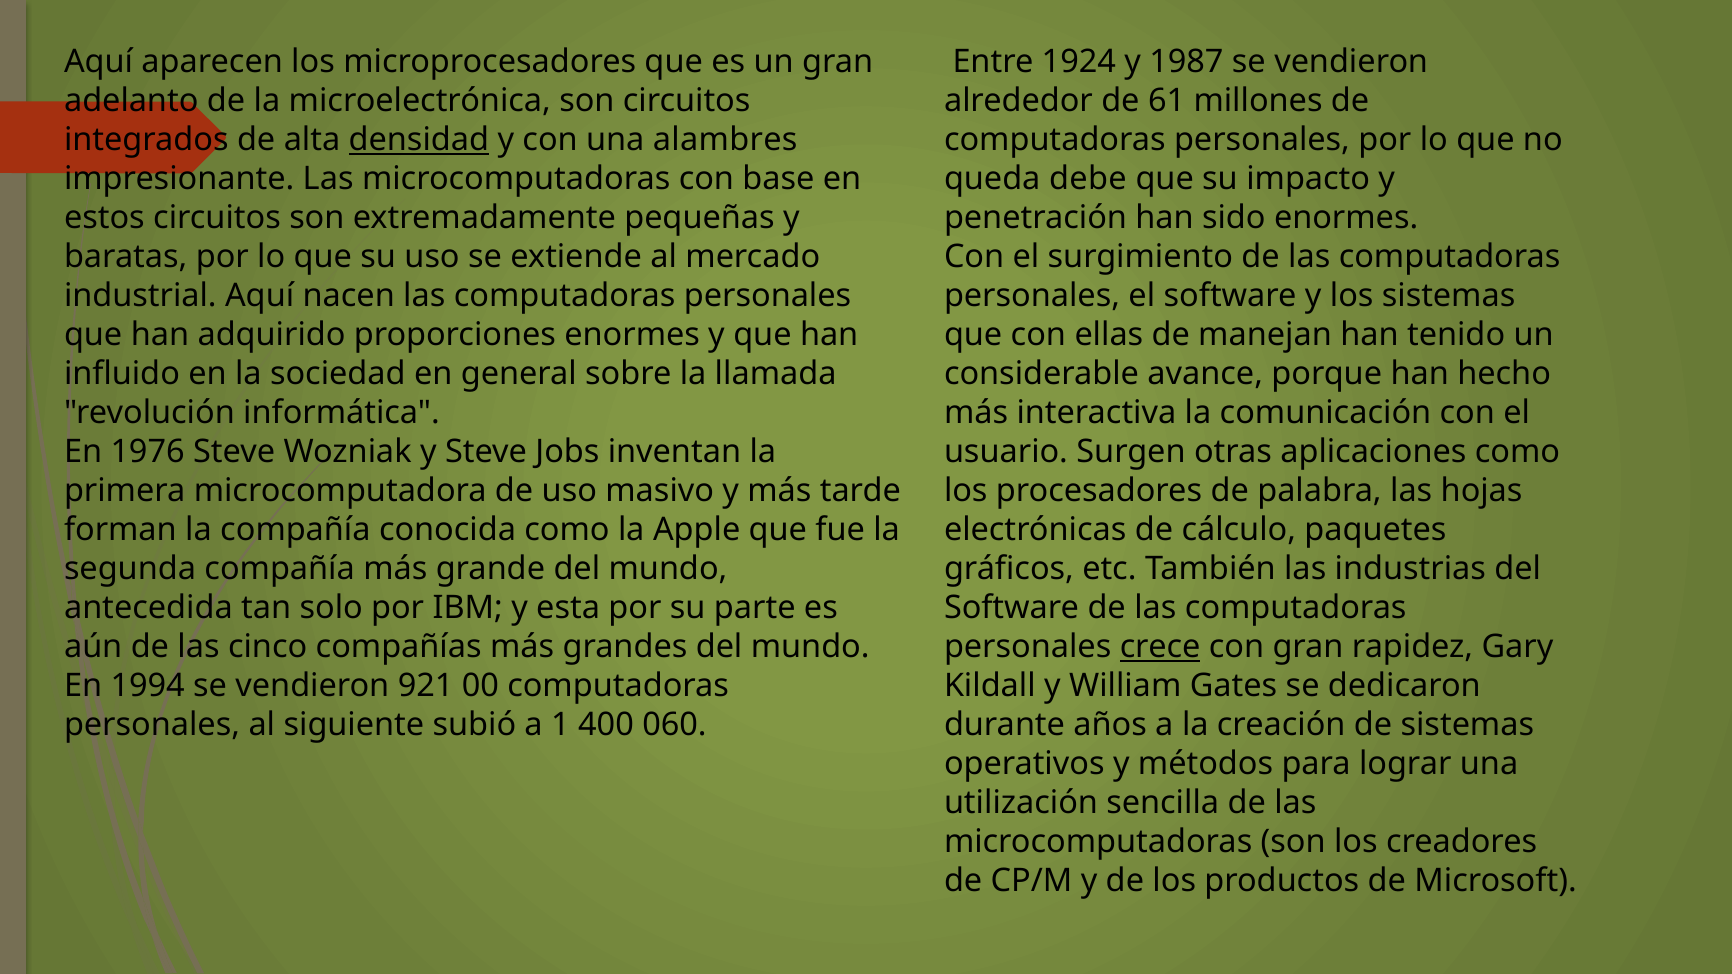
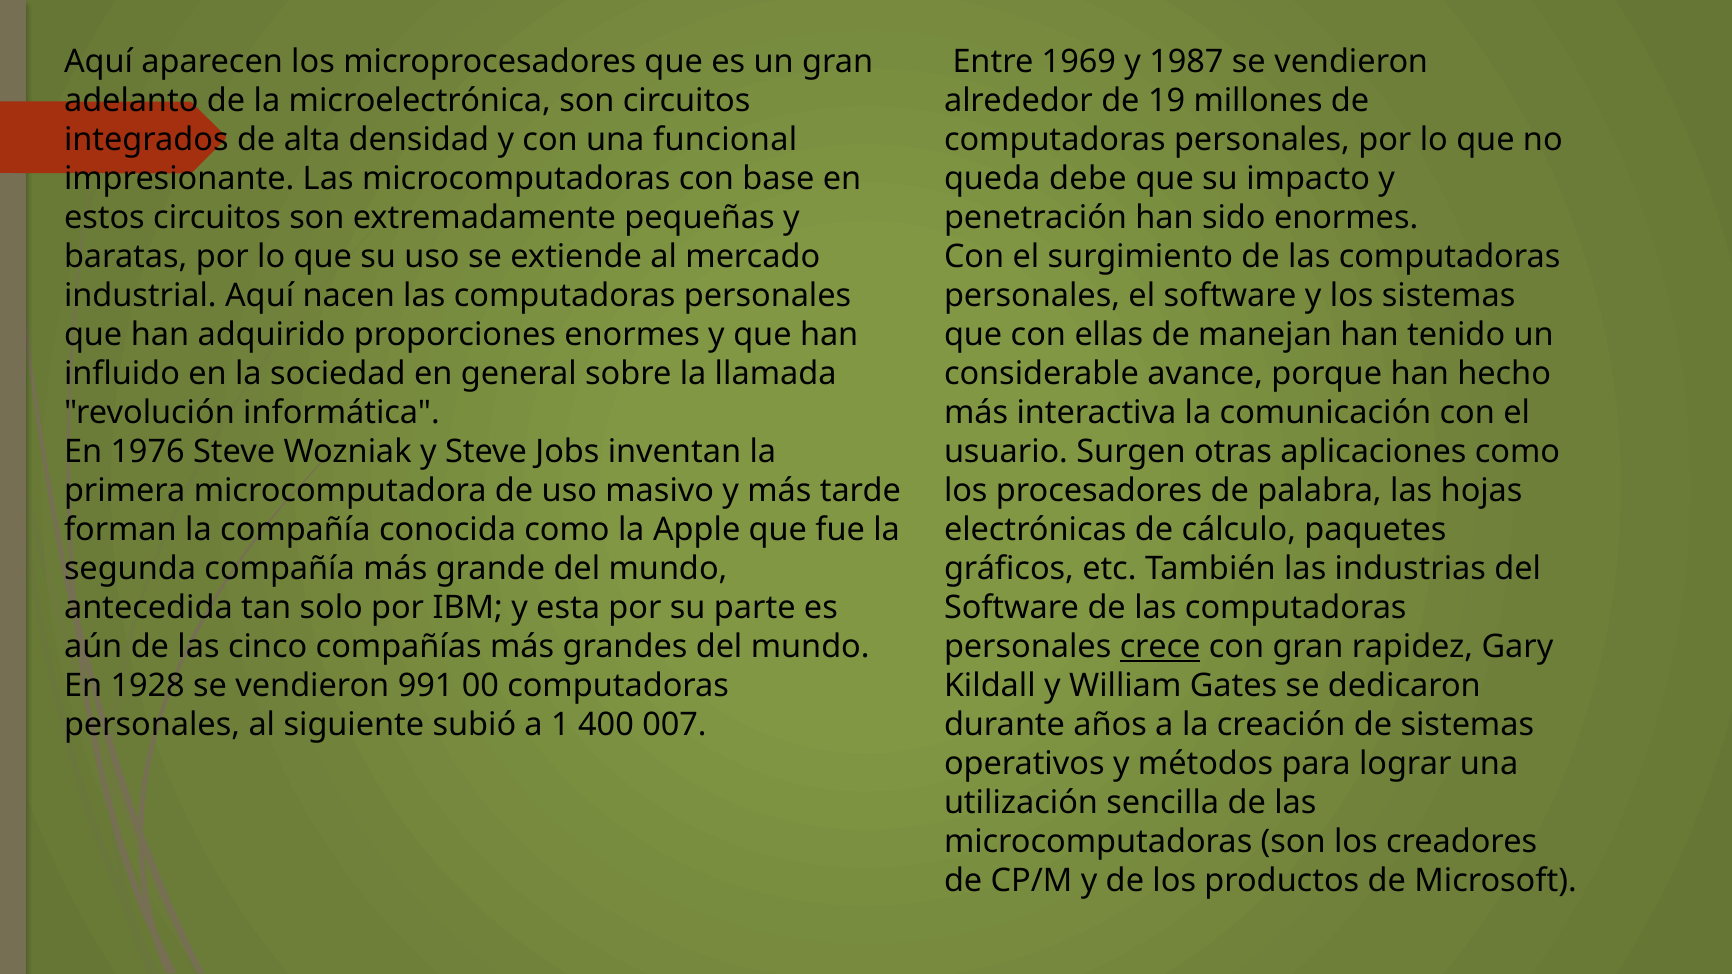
1924: 1924 -> 1969 (1079, 62)
61: 61 -> 19 (1167, 101)
densidad underline: present -> none (419, 140)
alambres: alambres -> funcional (725, 140)
1994: 1994 -> 1928 (148, 686)
921: 921 -> 991 (426, 686)
060: 060 -> 007 (674, 725)
